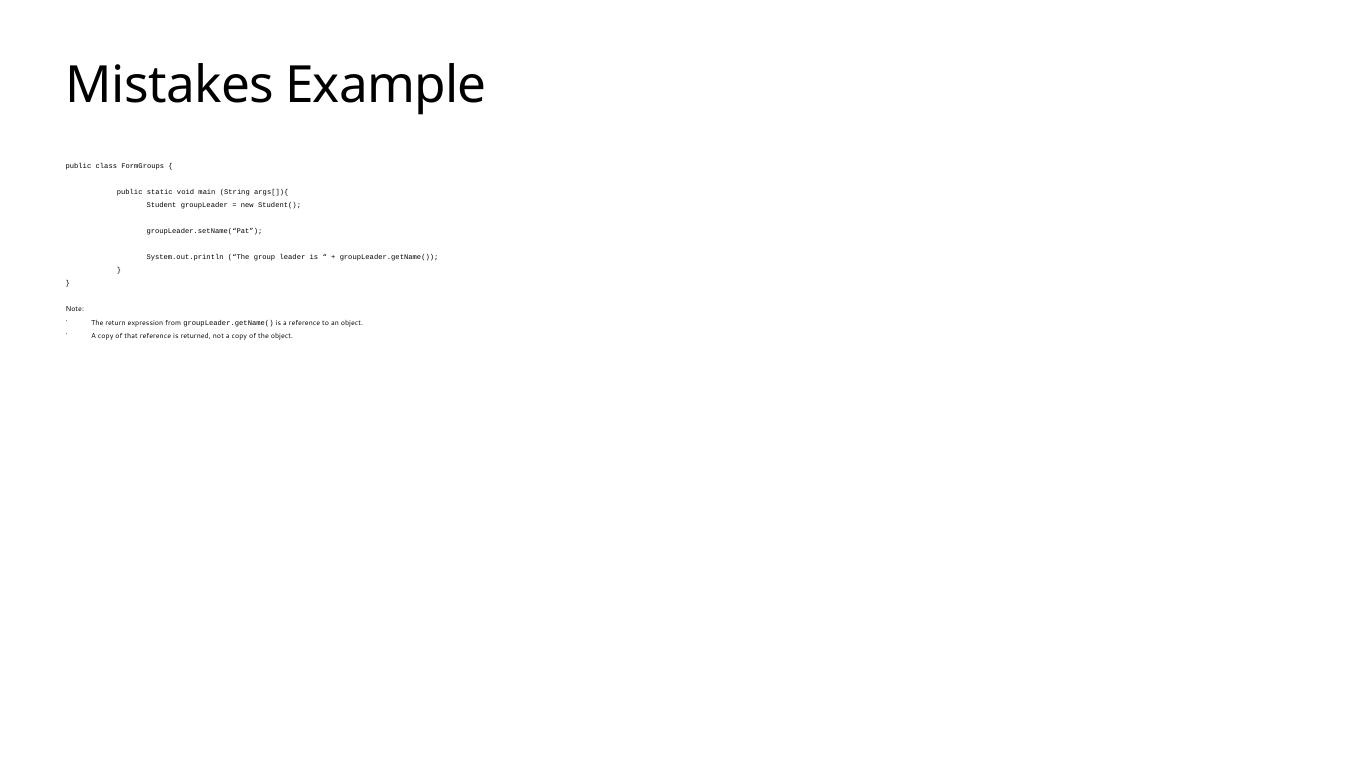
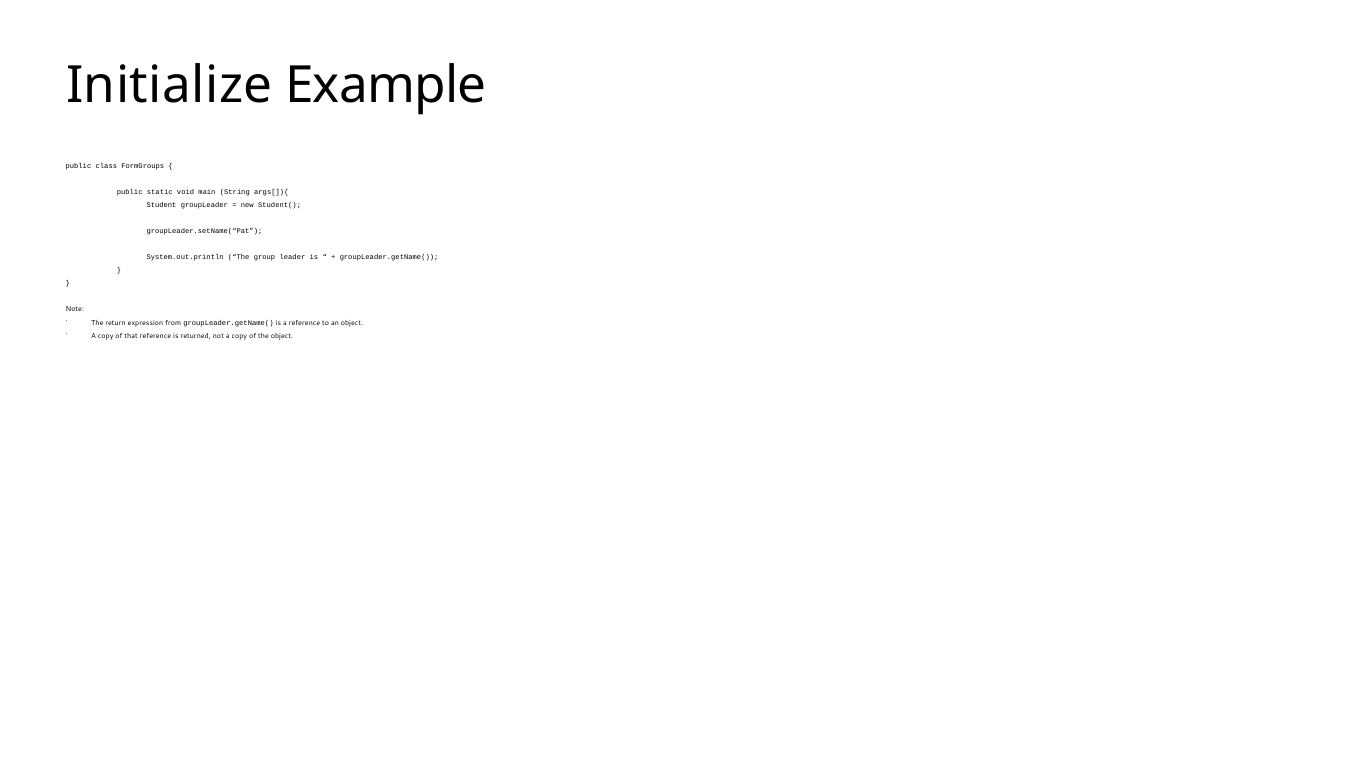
Mistakes: Mistakes -> Initialize (169, 86)
